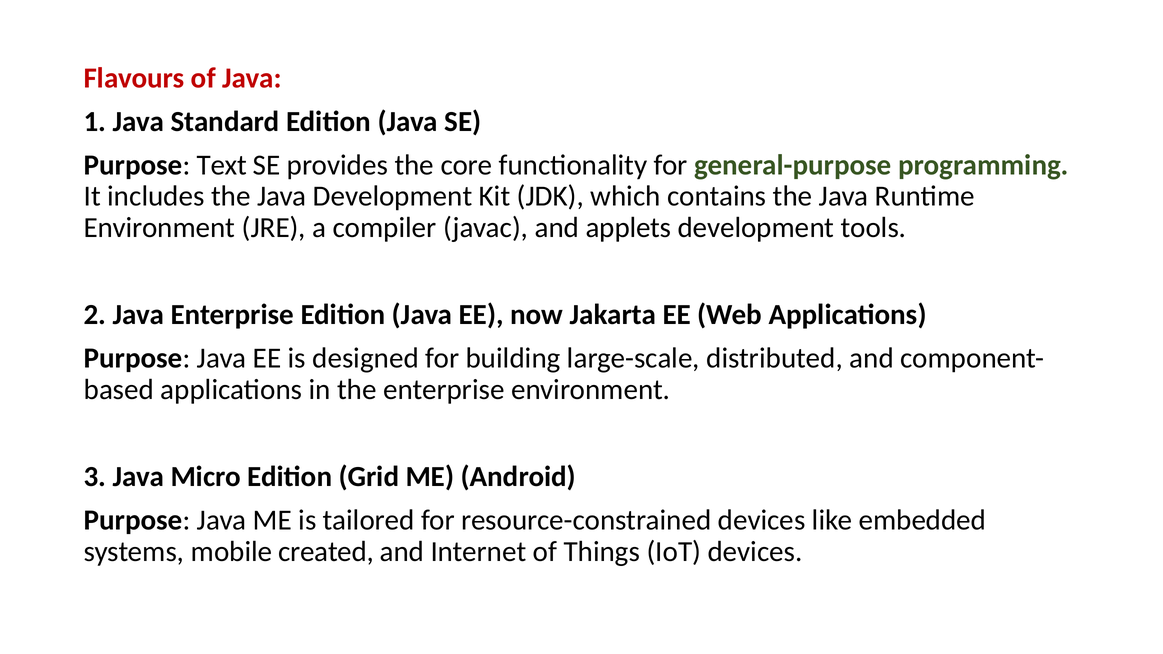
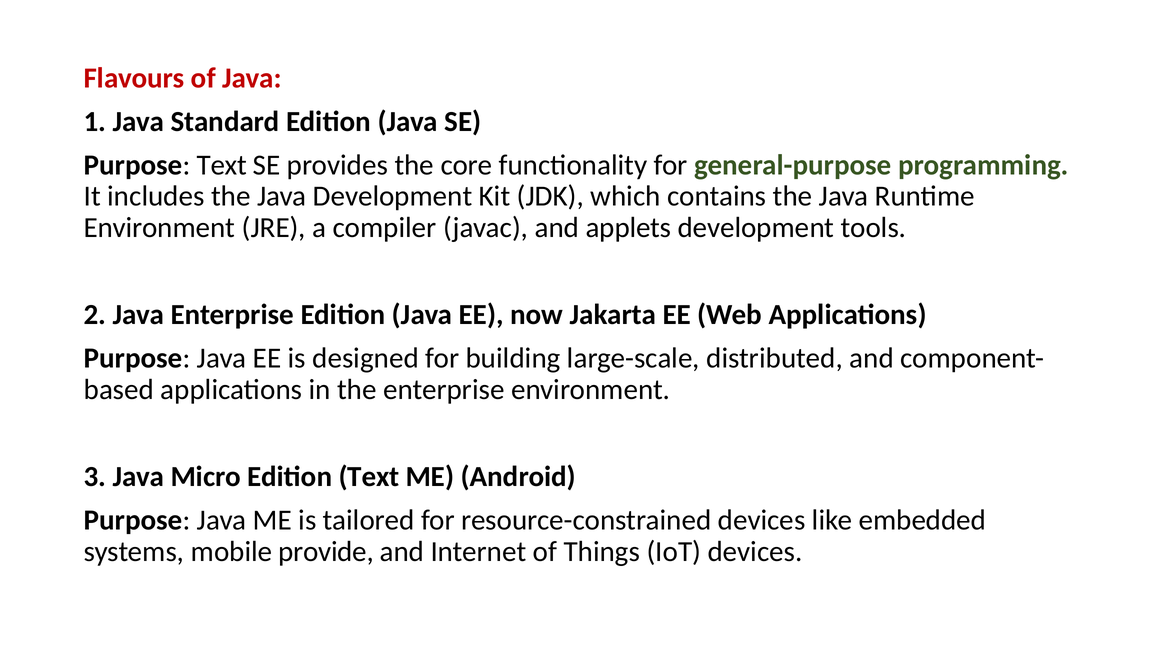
Edition Grid: Grid -> Text (369, 477)
created: created -> provide (326, 552)
